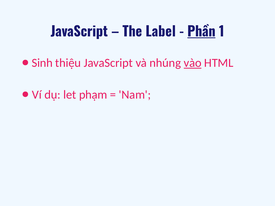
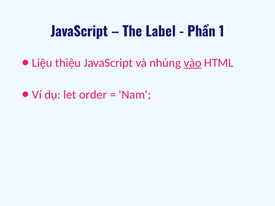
Phần underline: present -> none (201, 32)
Sinh: Sinh -> Liệu (42, 63)
phạm: phạm -> order (93, 95)
